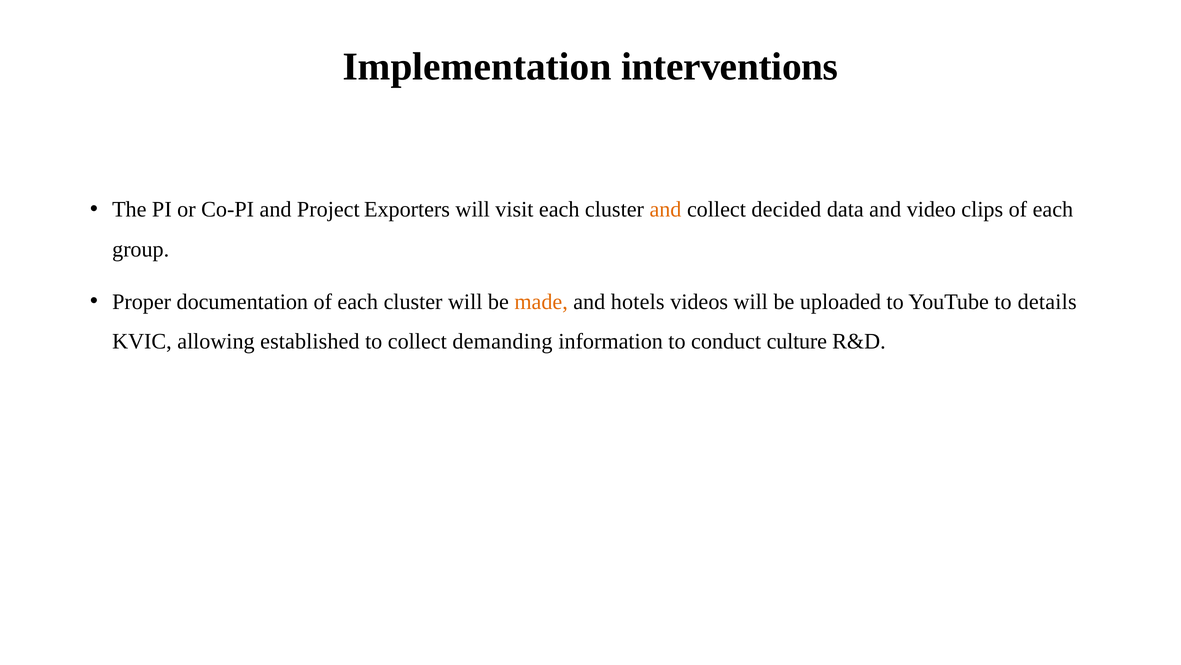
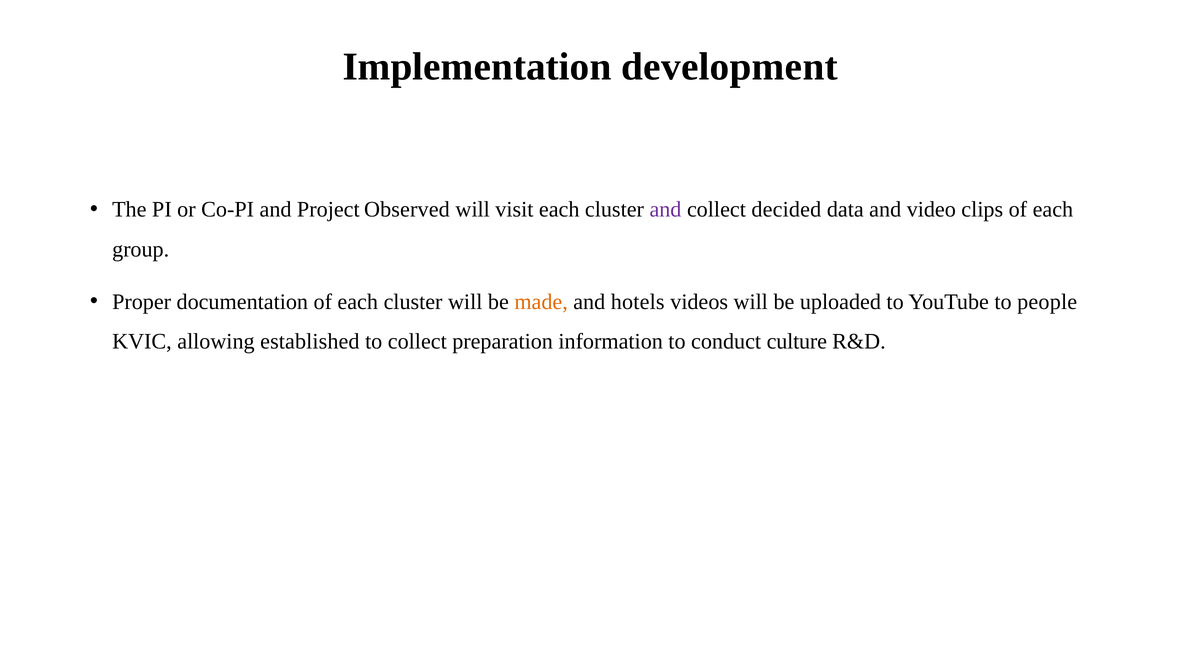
interventions: interventions -> development (730, 67)
Exporters: Exporters -> Observed (407, 209)
and colour: orange -> purple (666, 209)
details: details -> people (1047, 301)
demanding: demanding -> preparation (503, 341)
